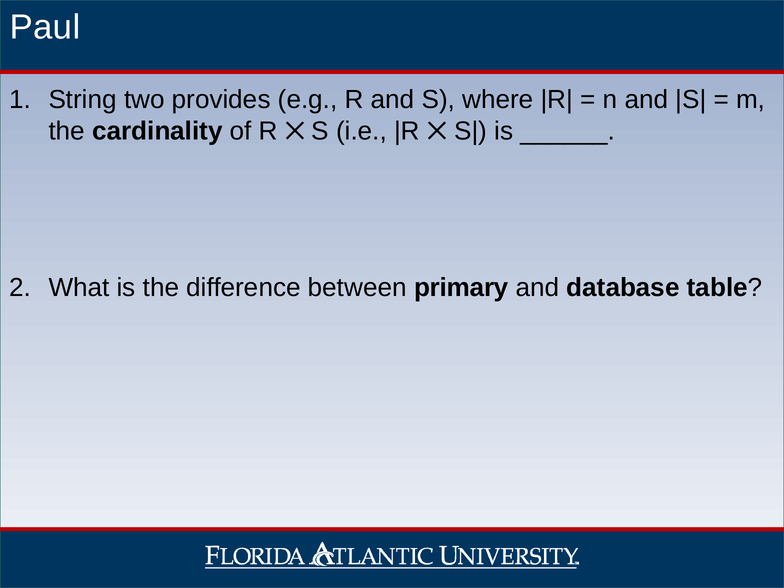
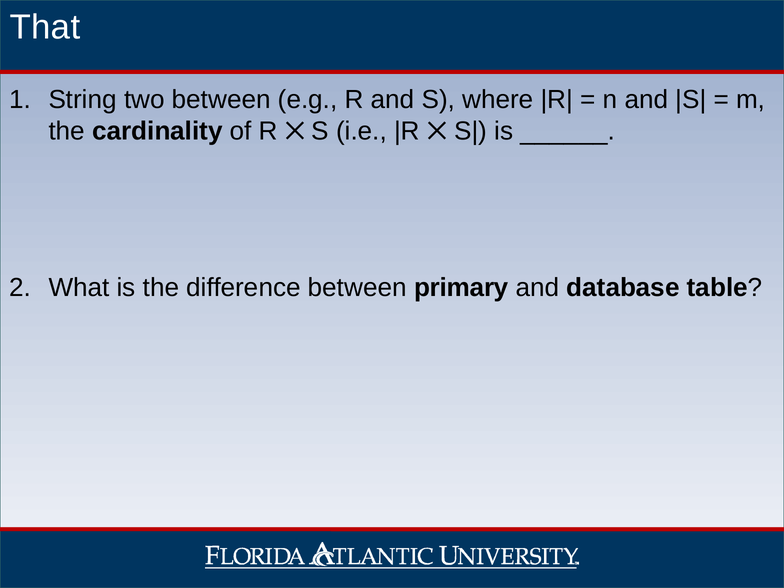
Paul: Paul -> That (45, 27)
two provides: provides -> between (221, 100)
